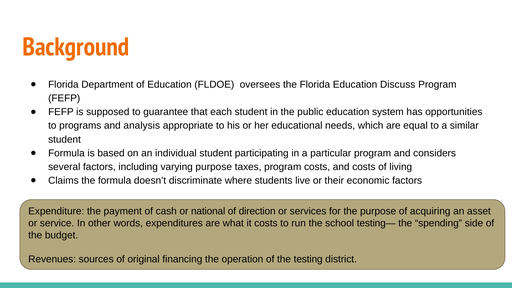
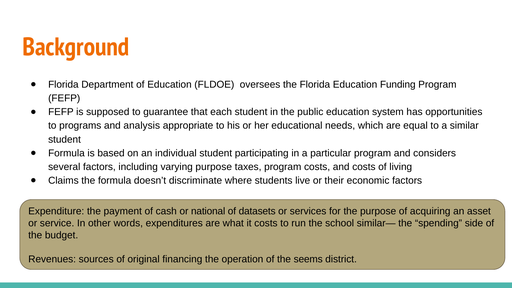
Discuss: Discuss -> Funding (398, 84)
direction: direction -> datasets (257, 211)
testing—: testing— -> similar— (376, 223)
testing: testing -> seems (308, 259)
